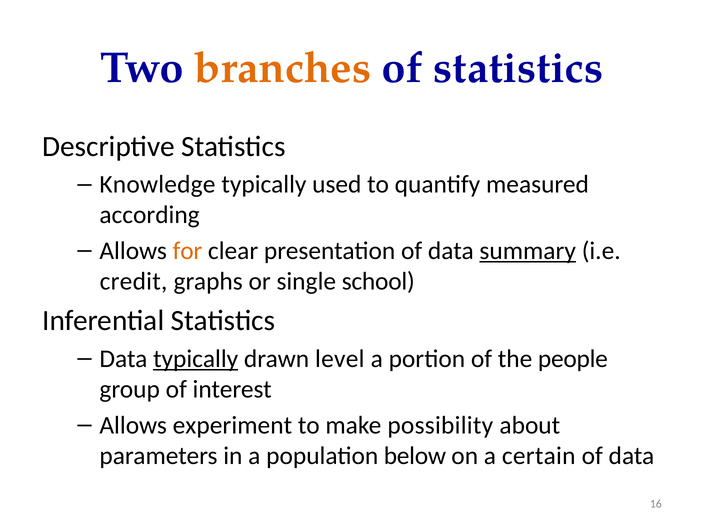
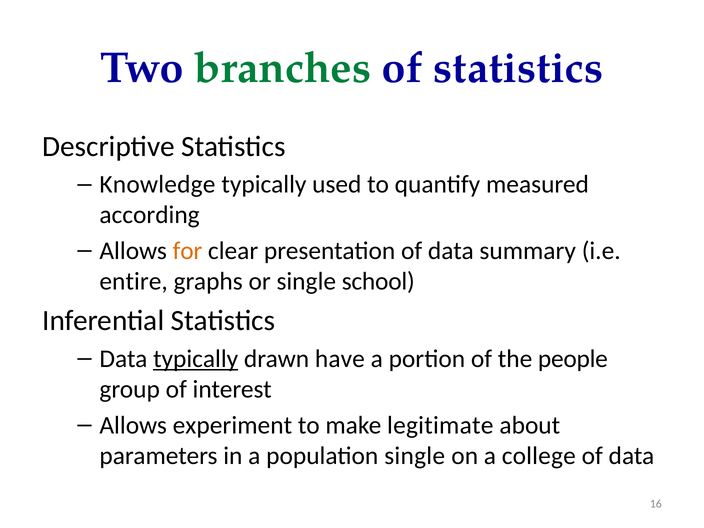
branches colour: orange -> green (283, 68)
summary underline: present -> none (528, 251)
credit: credit -> entire (134, 281)
level: level -> have (340, 359)
possibility: possibility -> legitimate (440, 425)
population below: below -> single (415, 456)
certain: certain -> college (539, 456)
